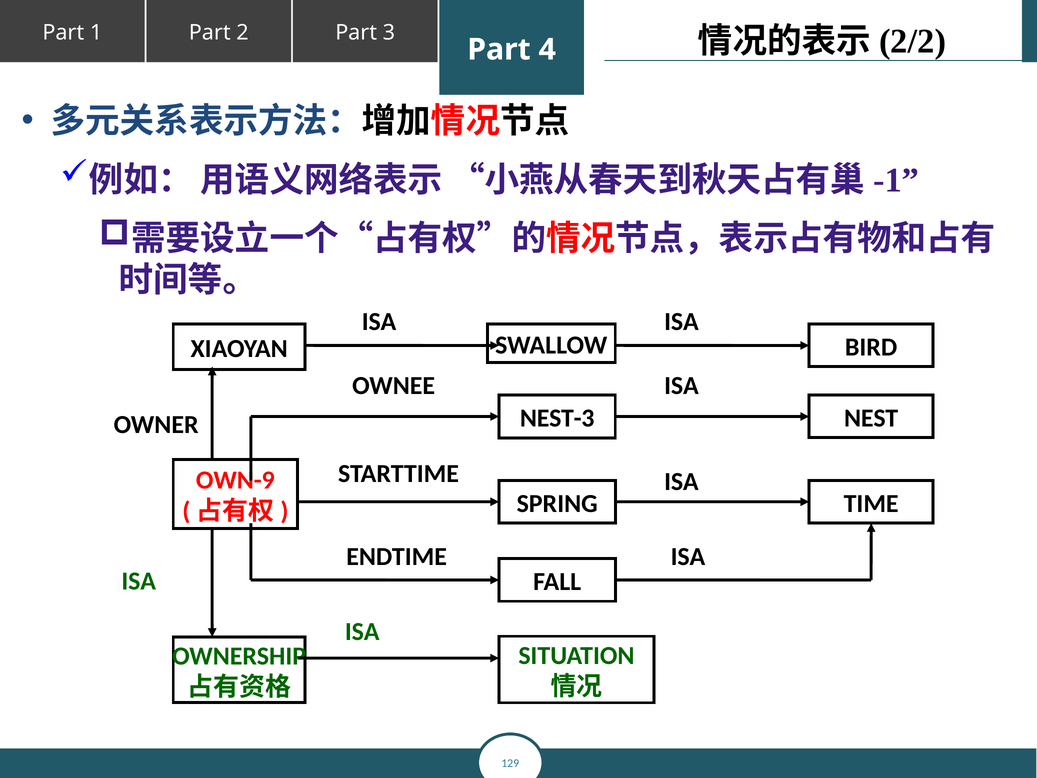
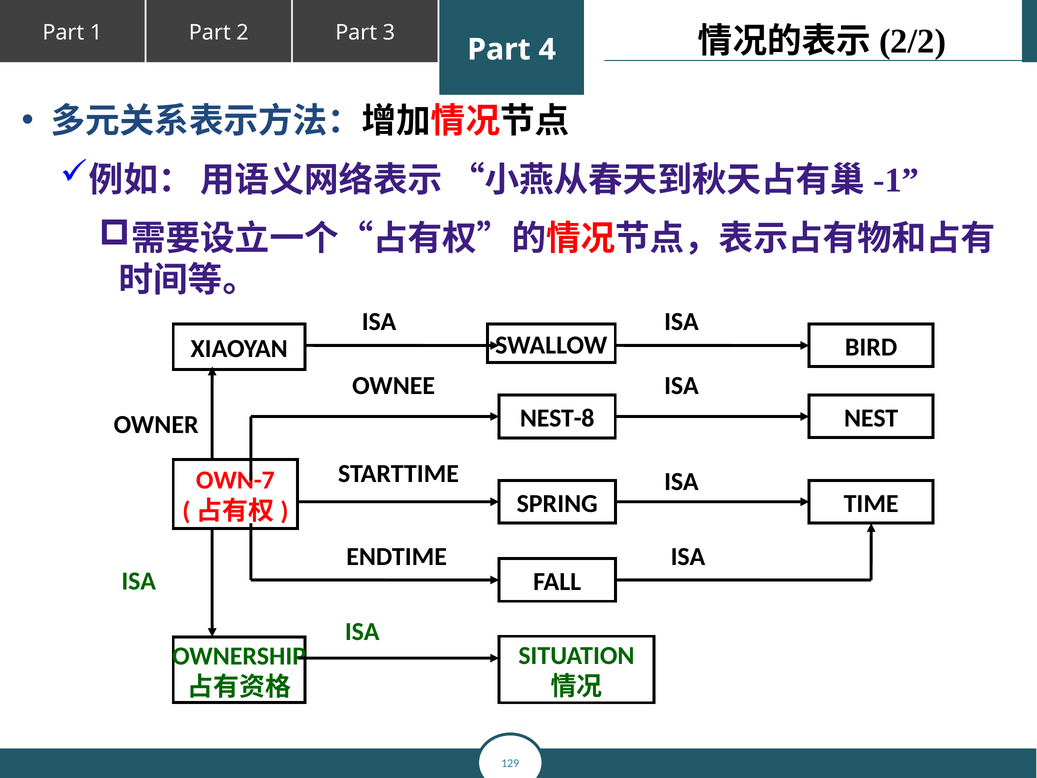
NEST-3: NEST-3 -> NEST-8 (557, 418)
OWN-9: OWN-9 -> OWN-7 (235, 480)
